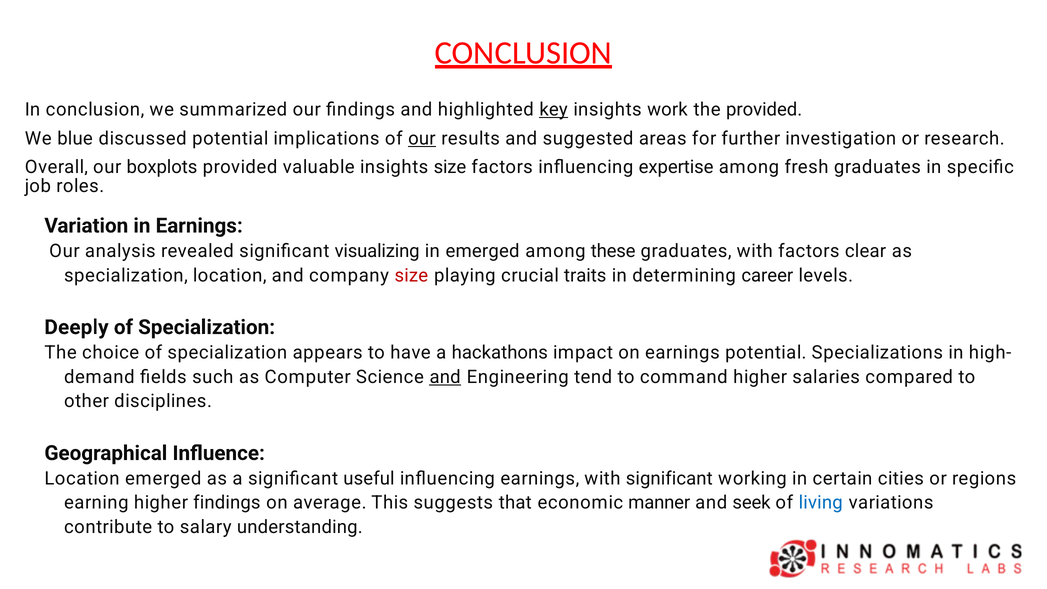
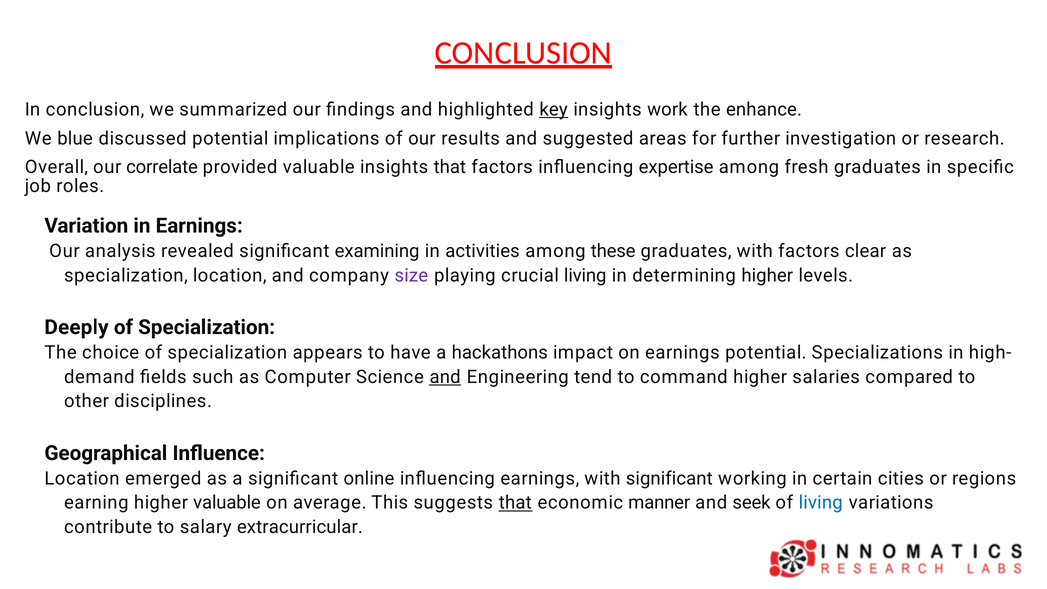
the provided: provided -> enhance (764, 110)
our underline: present -> none (422, 138)
boxplots: boxplots -> correlate (162, 167)
insights size: size -> that (450, 167)
visualizing: visualizing -> examining (377, 251)
in emerged: emerged -> activities (483, 251)
size colour: red -> purple (411, 275)
crucial traits: traits -> living (585, 275)
determining career: career -> higher (767, 275)
useful: useful -> online (369, 478)
higher findings: findings -> valuable (227, 503)
that underline: none -> present (515, 503)
understanding: understanding -> extracurricular (300, 527)
